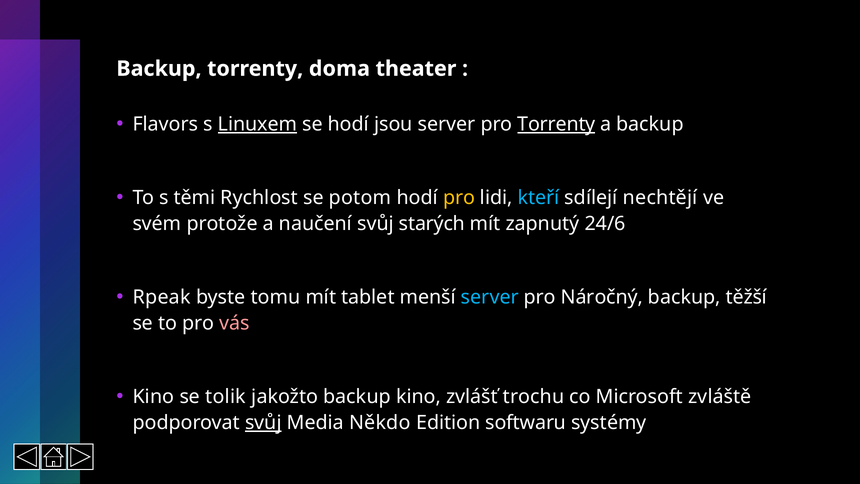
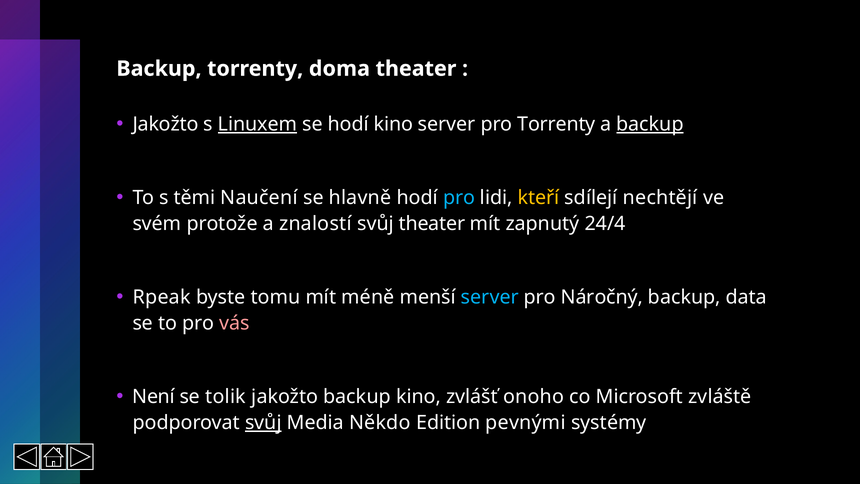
Flavors: Flavors -> Jakožto (166, 124)
hodí jsou: jsou -> kino (393, 124)
Torrenty underline: present -> none (556, 124)
backup underline: none -> present (650, 124)
Rychlost: Rychlost -> Naučení (259, 198)
potom: potom -> hlavně (360, 198)
pro colour: yellow -> light blue (459, 198)
kteří colour: light blue -> yellow (539, 198)
naučení: naučení -> znalostí (315, 224)
svůj starých: starých -> theater (432, 224)
24/6: 24/6 -> 24/4 (605, 224)
tablet: tablet -> méně (368, 297)
těžší: těžší -> data (746, 297)
Kino: Kino -> Není (154, 397)
trochu: trochu -> onoho (534, 397)
softwaru: softwaru -> pevnými (526, 422)
